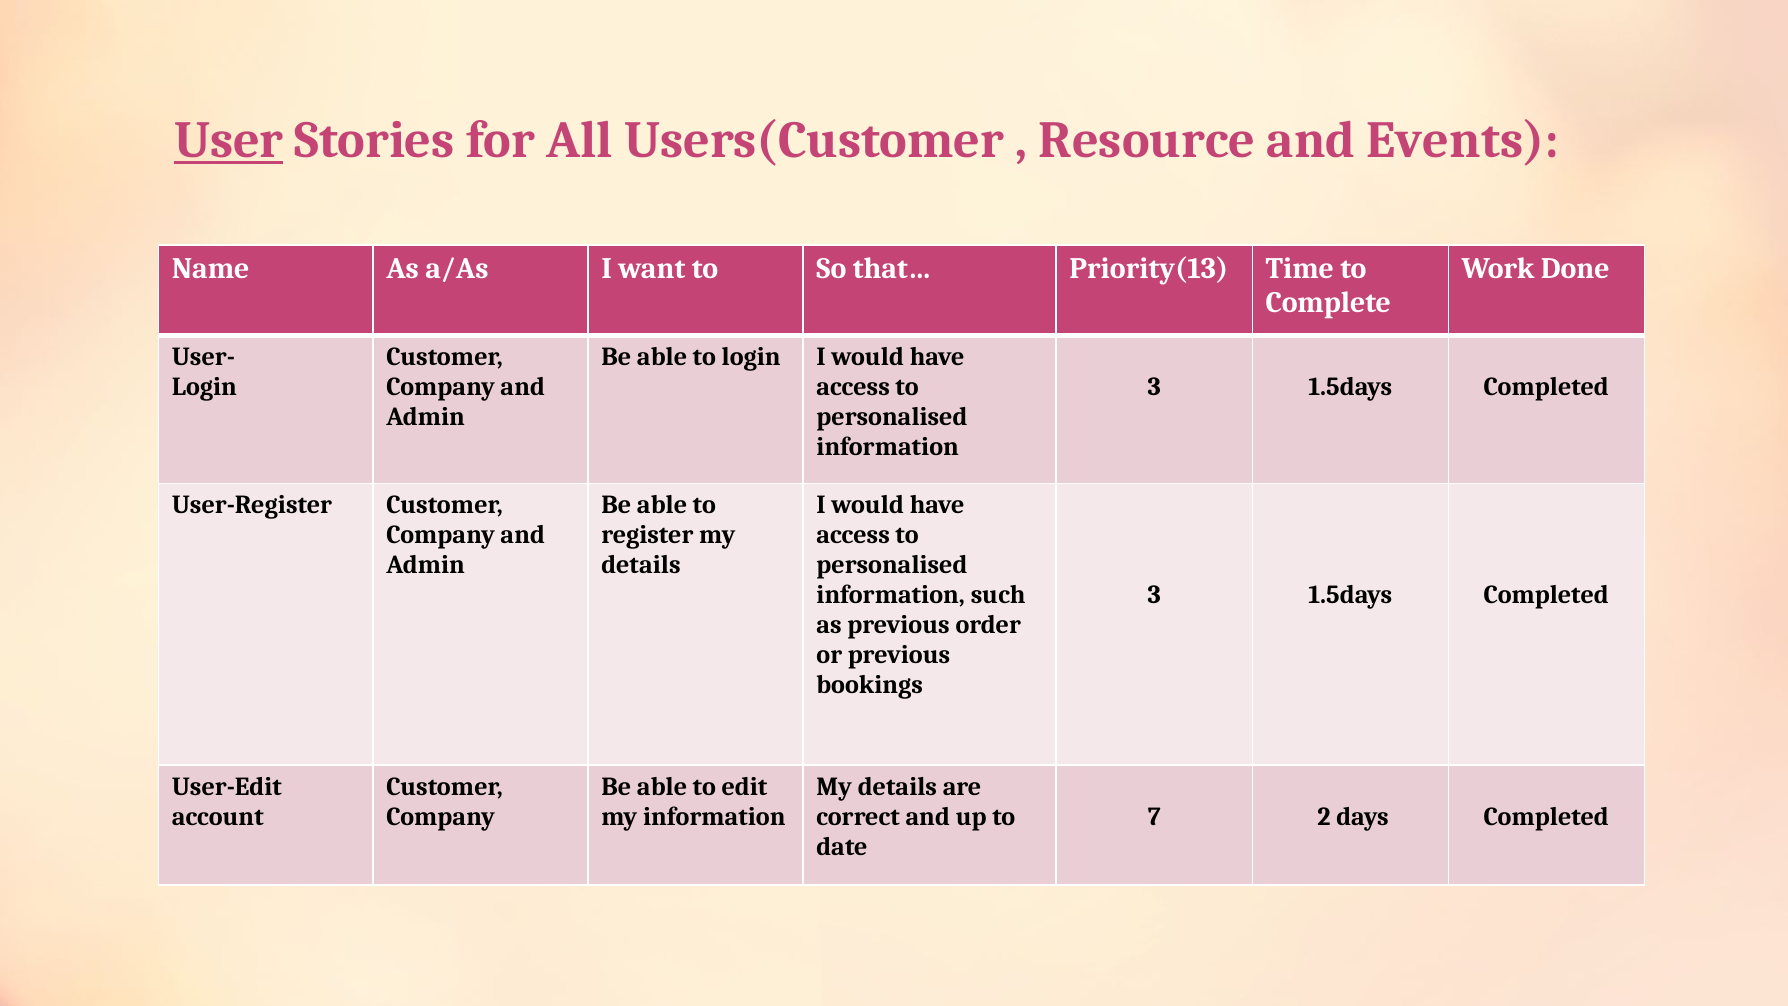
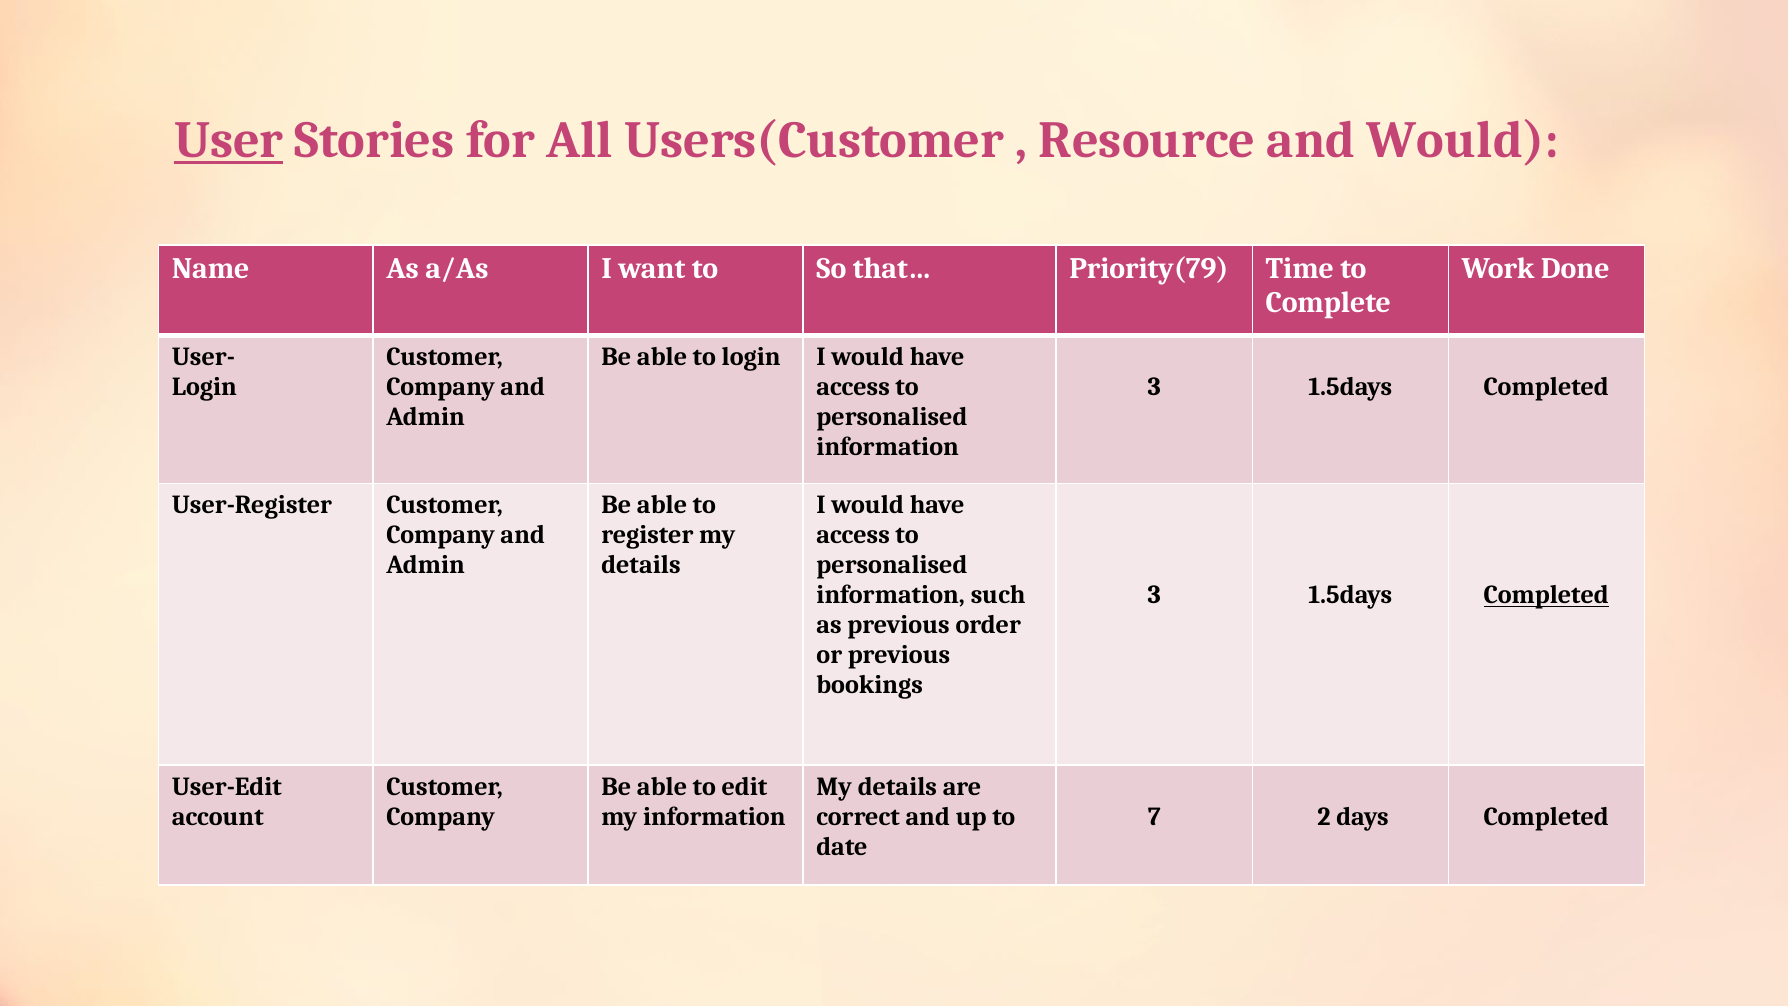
and Events: Events -> Would (1463, 140)
Priority(13: Priority(13 -> Priority(79 (1149, 269)
Completed underline: none -> present (1546, 595)
